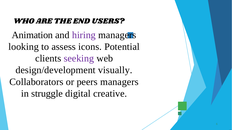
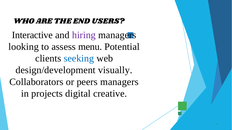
Animation: Animation -> Interactive (32, 35)
icons: icons -> menu (90, 47)
seeking colour: purple -> blue (79, 59)
struggle: struggle -> projects (47, 94)
